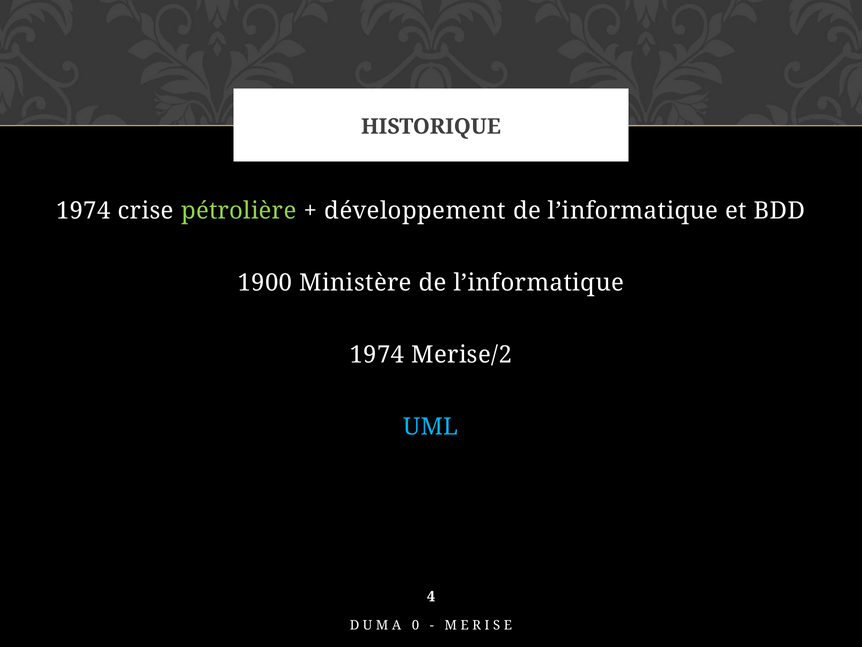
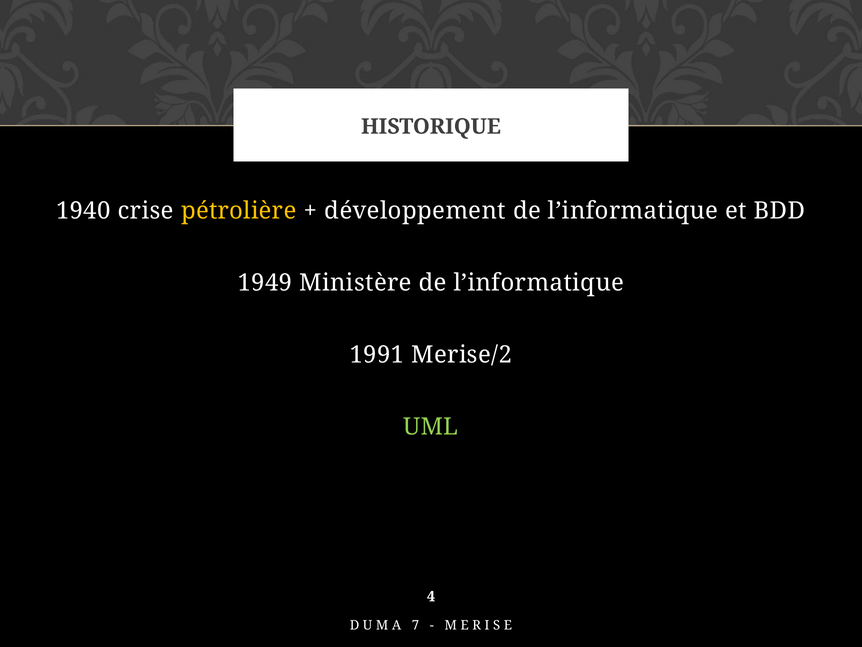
1974: 1974 -> 1940 (83, 211)
pétrolière colour: light green -> yellow (239, 211)
1900: 1900 -> 1949 (265, 283)
1974: 1974 -> 1991 (377, 355)
UML colour: light blue -> light green (431, 426)
0: 0 -> 7 (415, 625)
